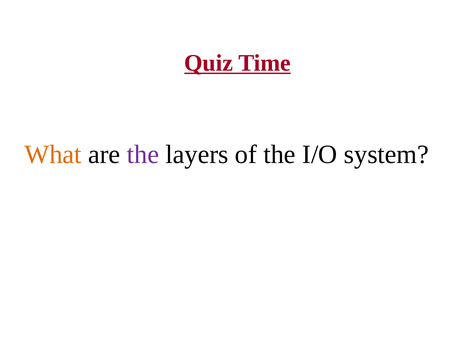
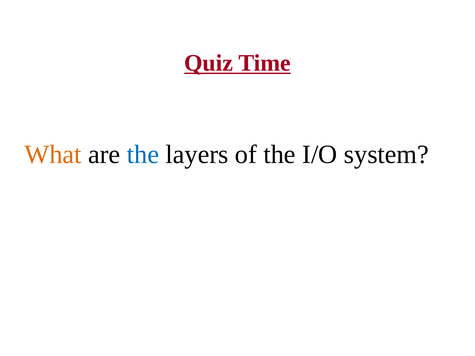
the colour: purple -> blue (143, 155)
